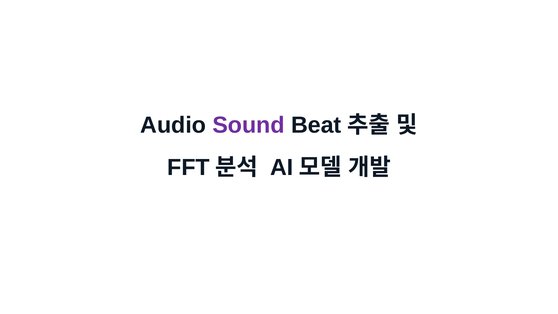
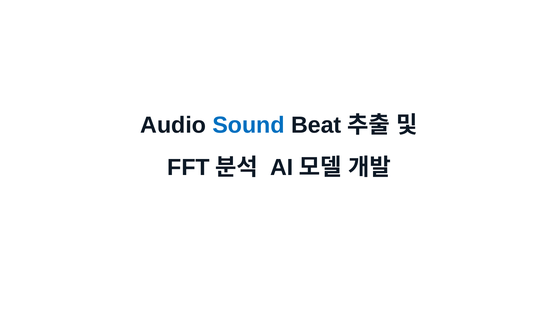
Sound colour: purple -> blue (249, 125)
